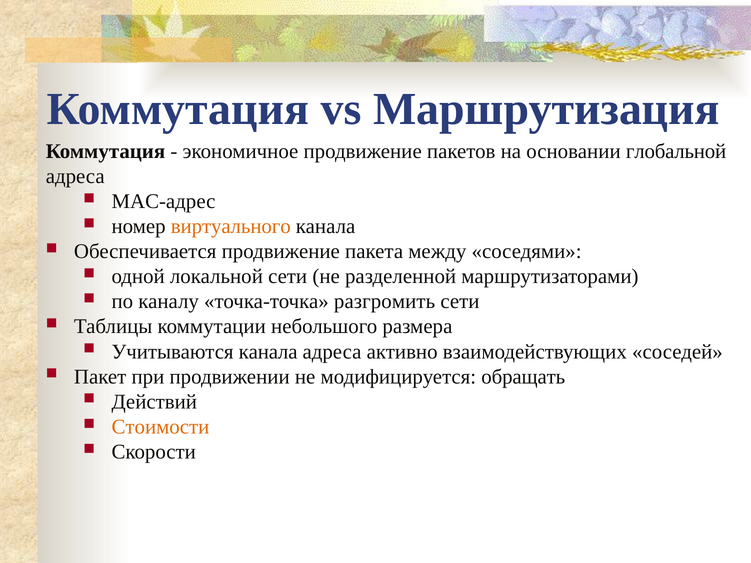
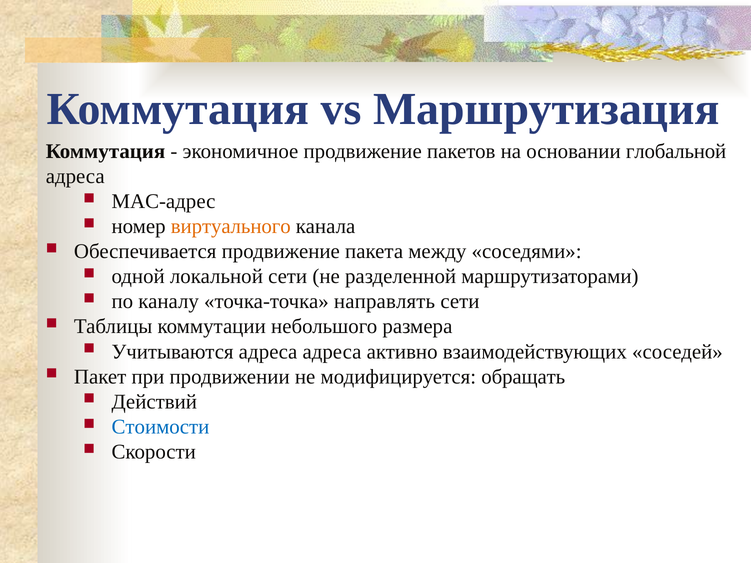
разгромить: разгромить -> направлять (385, 302)
Учитываются канала: канала -> адреса (268, 352)
Стоимости colour: orange -> blue (160, 427)
